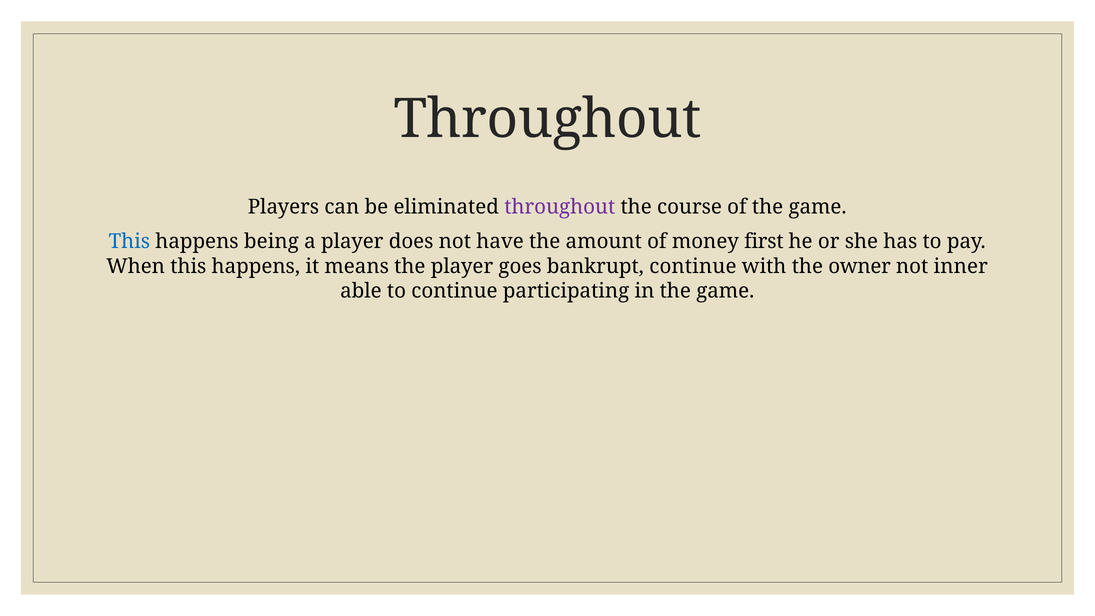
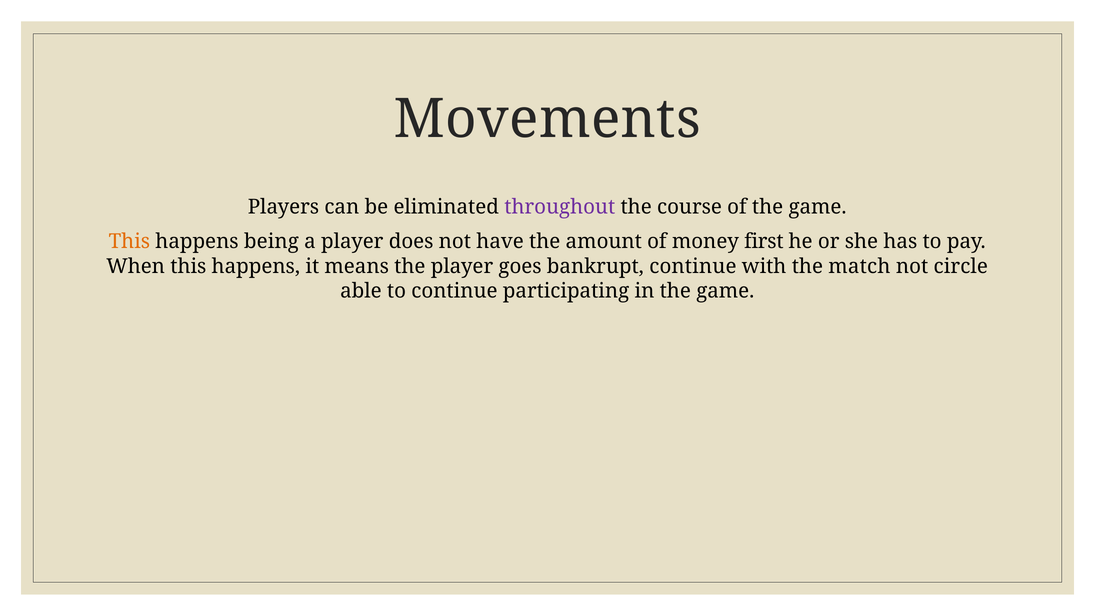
Throughout: Throughout -> Movements (547, 119)
This colour: blue -> orange (129, 242)
owner: owner -> match (859, 266)
inner: inner -> circle (961, 266)
